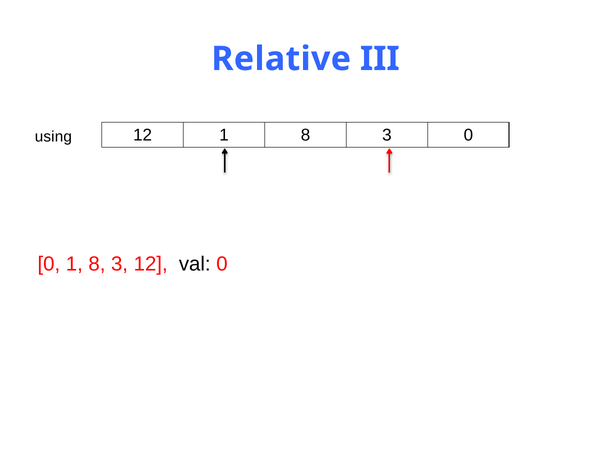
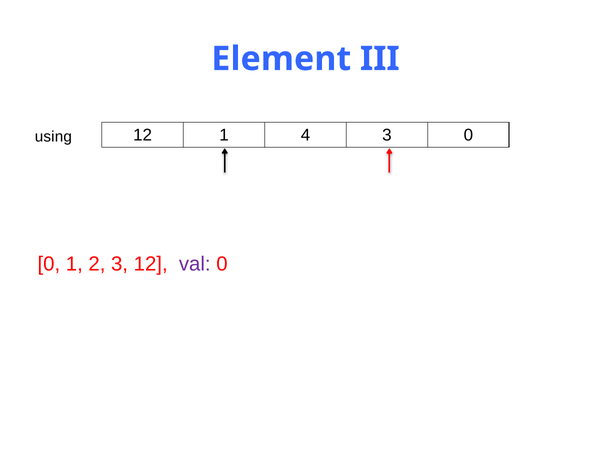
Relative: Relative -> Element (281, 59)
12 1 8: 8 -> 4 (306, 135)
0 1 8: 8 -> 2 (97, 264)
val colour: black -> purple (195, 264)
